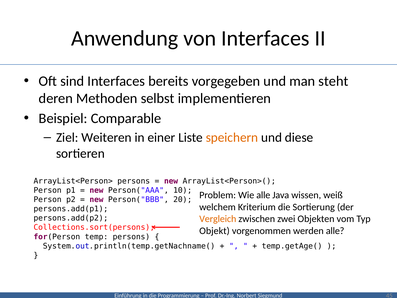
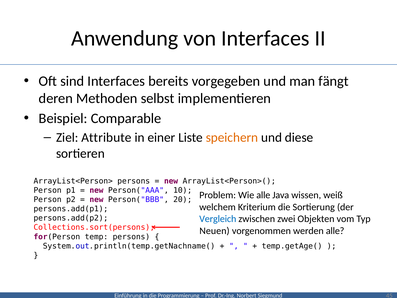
steht: steht -> fängt (334, 81)
Weiteren: Weiteren -> Attribute (106, 137)
Vergleich colour: orange -> blue (218, 219)
Objekt: Objekt -> Neuen (214, 231)
